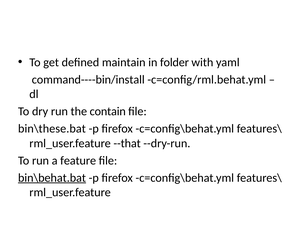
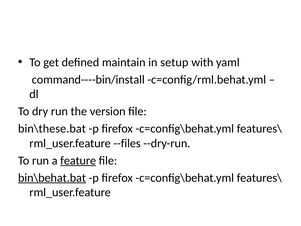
folder: folder -> setup (174, 62)
contain: contain -> version (108, 111)
--that: --that -> --files (127, 143)
feature underline: none -> present (78, 160)
